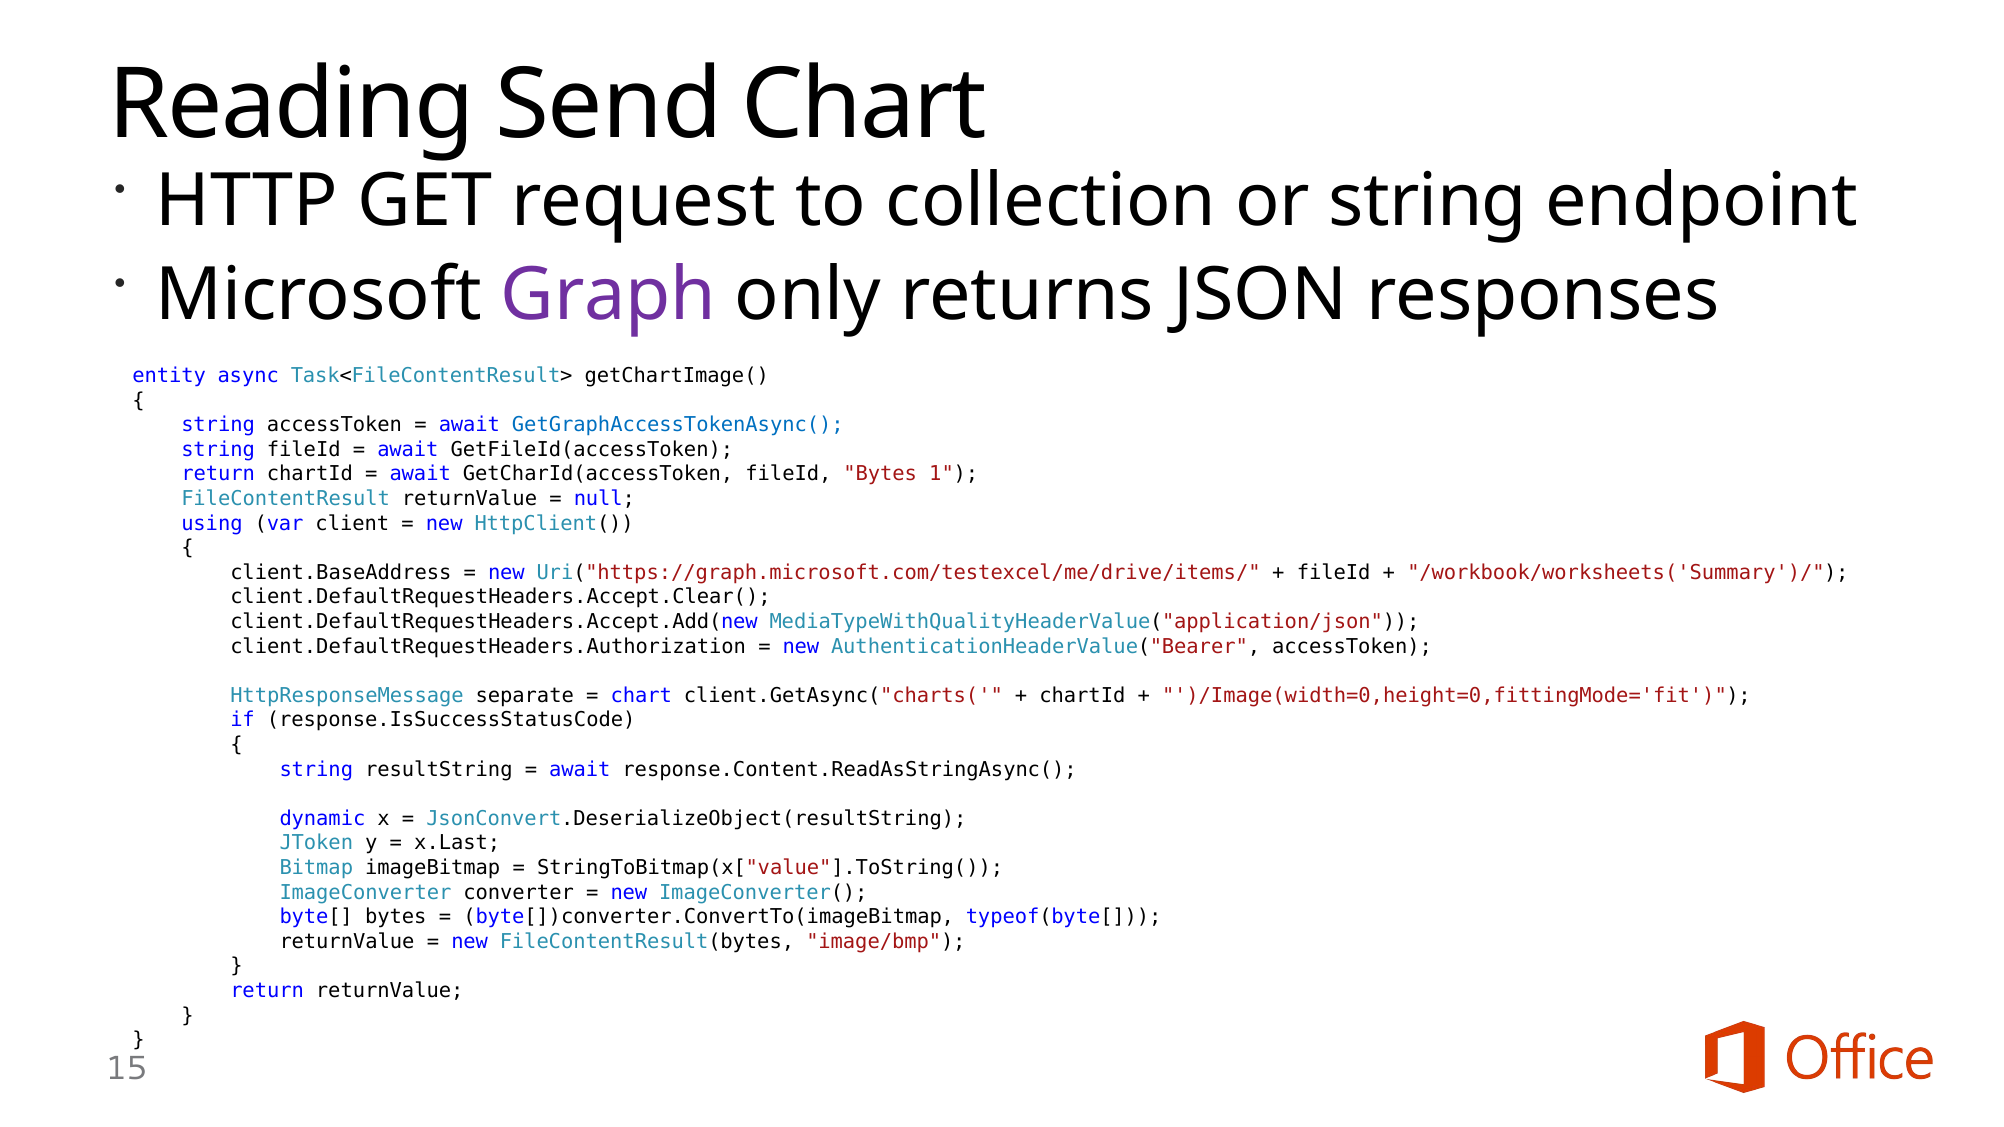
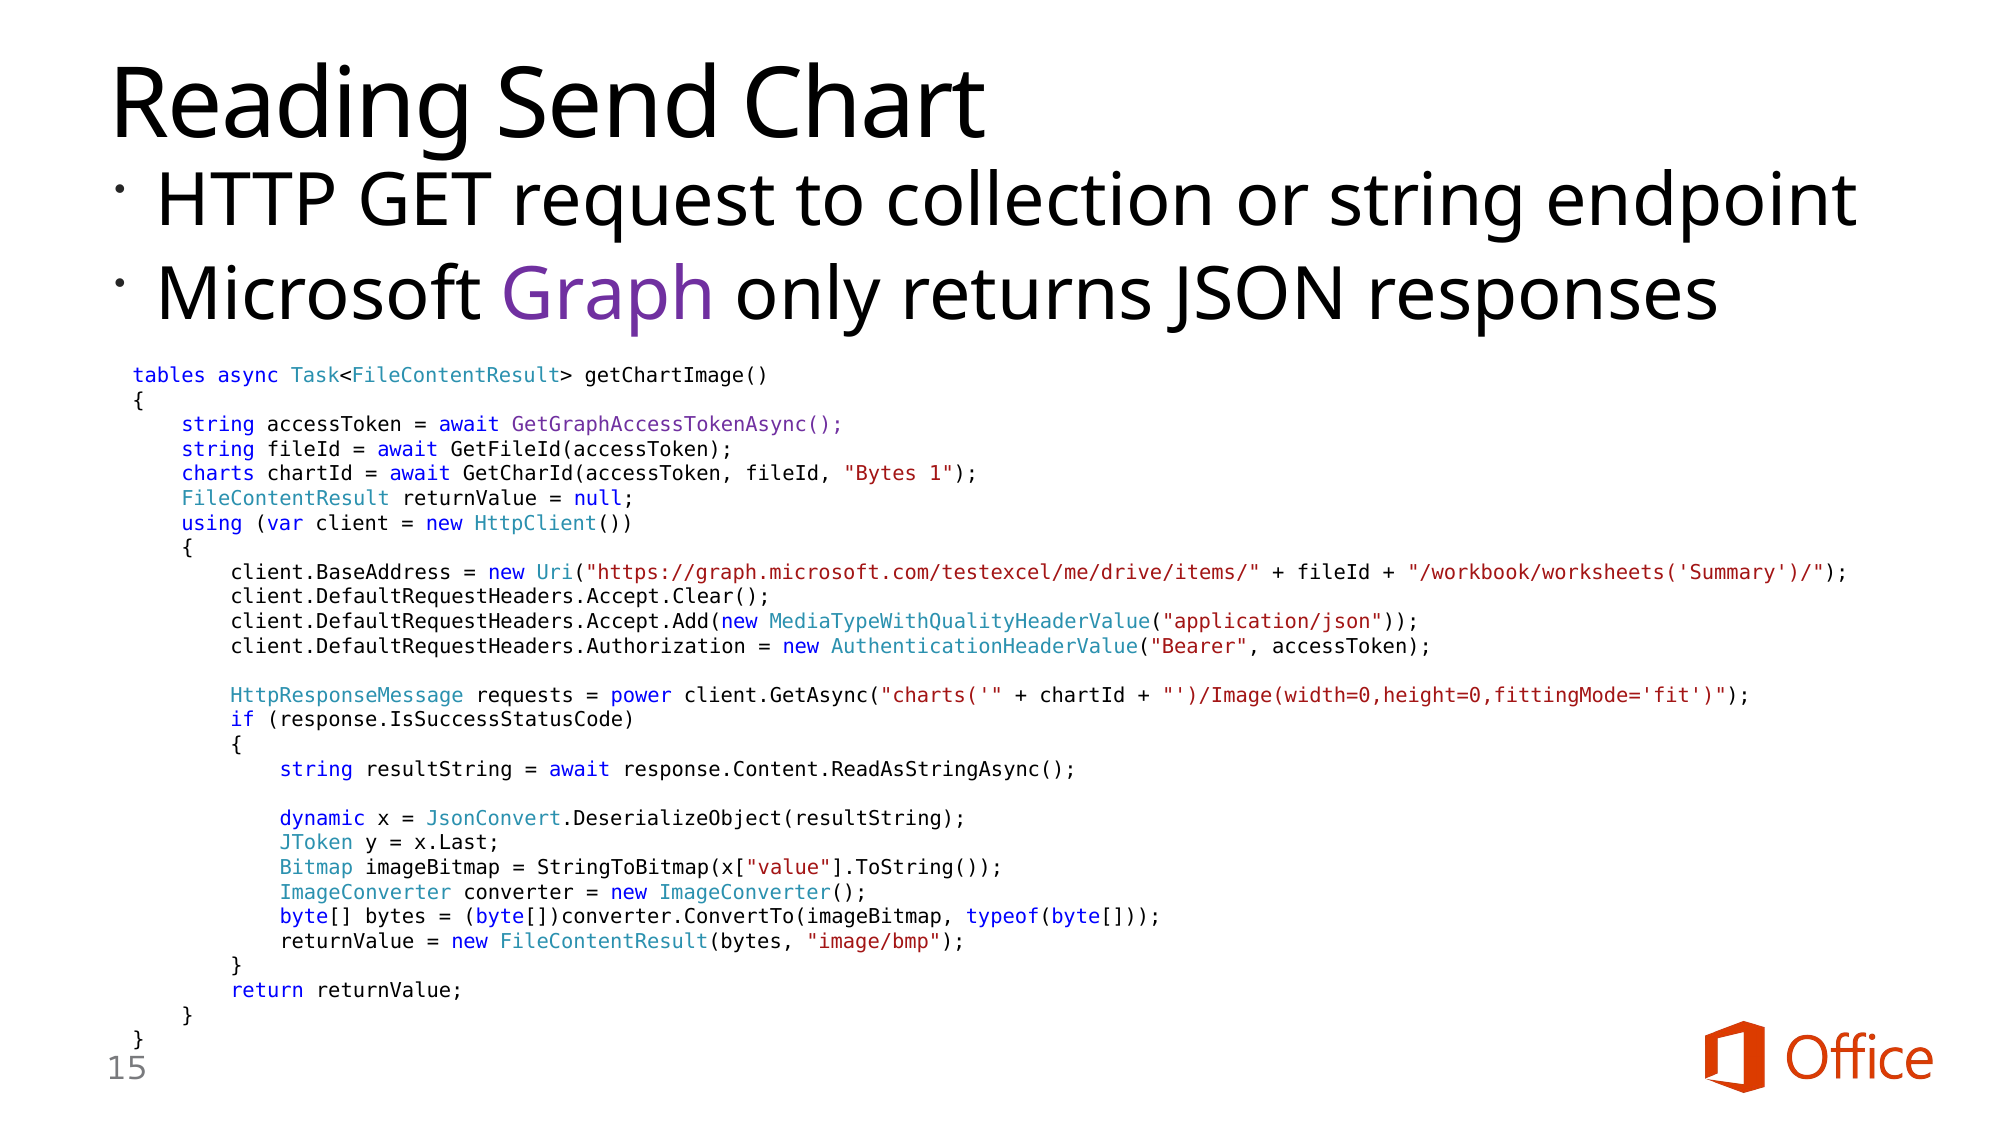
entity: entity -> tables (169, 376)
GetGraphAccessTokenAsync( colour: blue -> purple (678, 425)
return: return -> charts (218, 474)
separate: separate -> requests (525, 696)
chart: chart -> power (641, 696)
